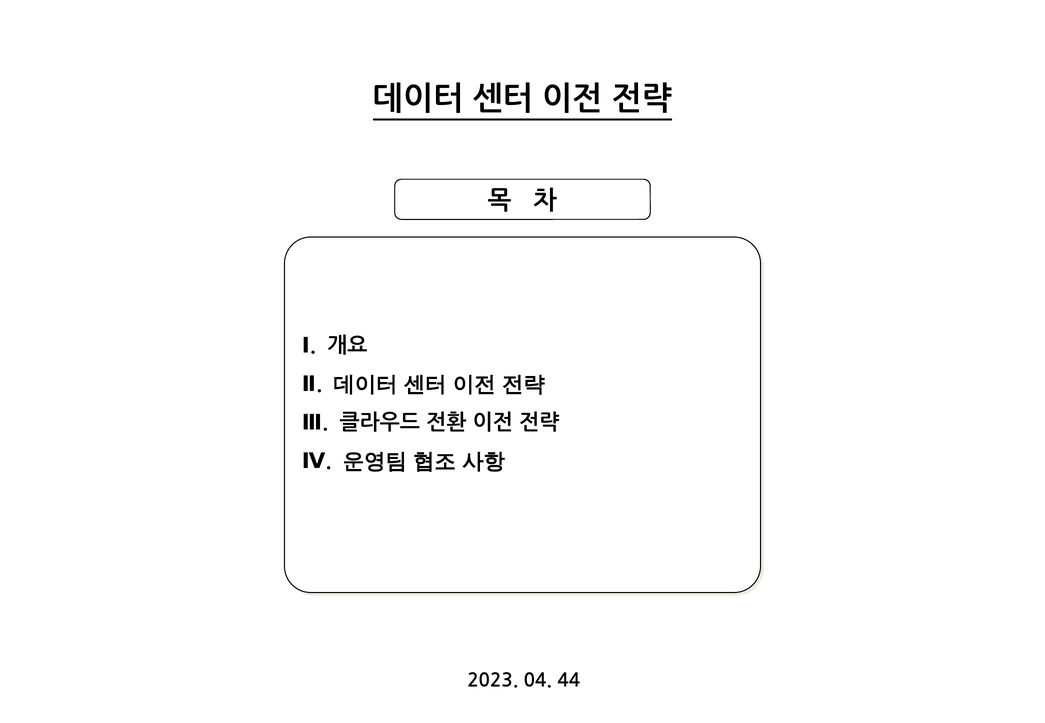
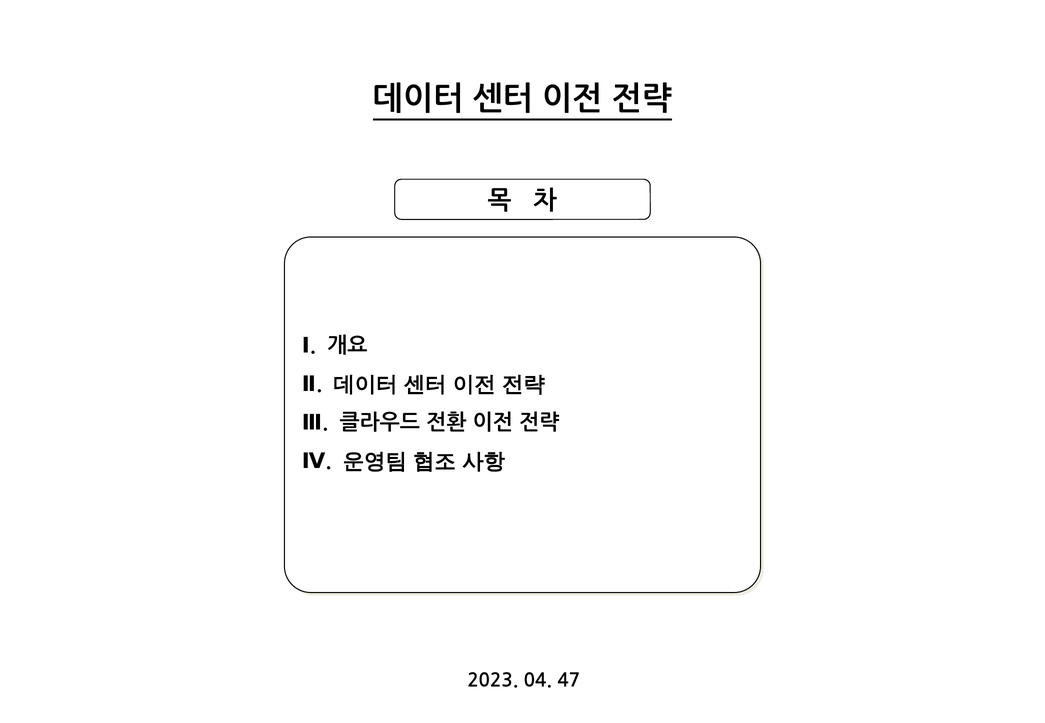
44: 44 -> 47 (569, 681)
